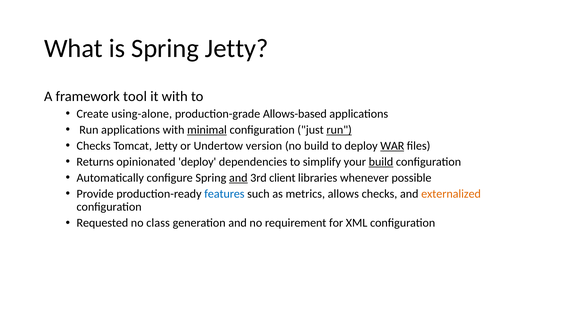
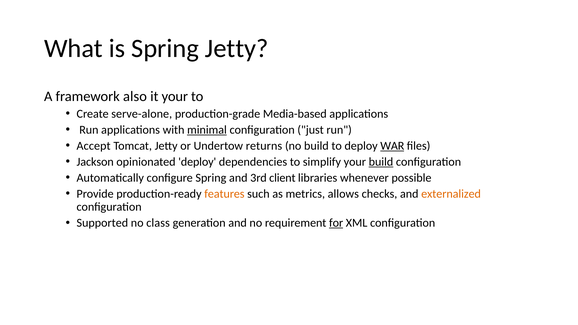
tool: tool -> also (135, 96)
it with: with -> your (175, 96)
using-alone: using-alone -> serve-alone (142, 114)
Allows-based: Allows-based -> Media-based (295, 114)
run underline: present -> none (339, 130)
Checks: Checks -> Accept (94, 146)
version: version -> returns (264, 146)
Returns: Returns -> Jackson (95, 162)
and underline: present -> none (238, 178)
features colour: blue -> orange (224, 194)
Requested: Requested -> Supported (102, 223)
for underline: none -> present (336, 223)
